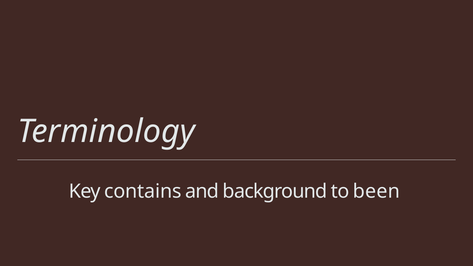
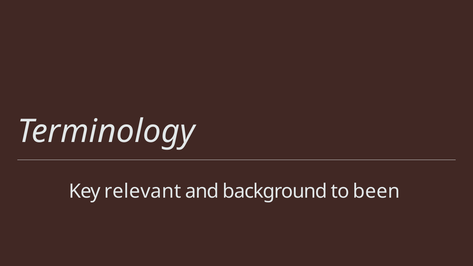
contains: contains -> relevant (143, 191)
